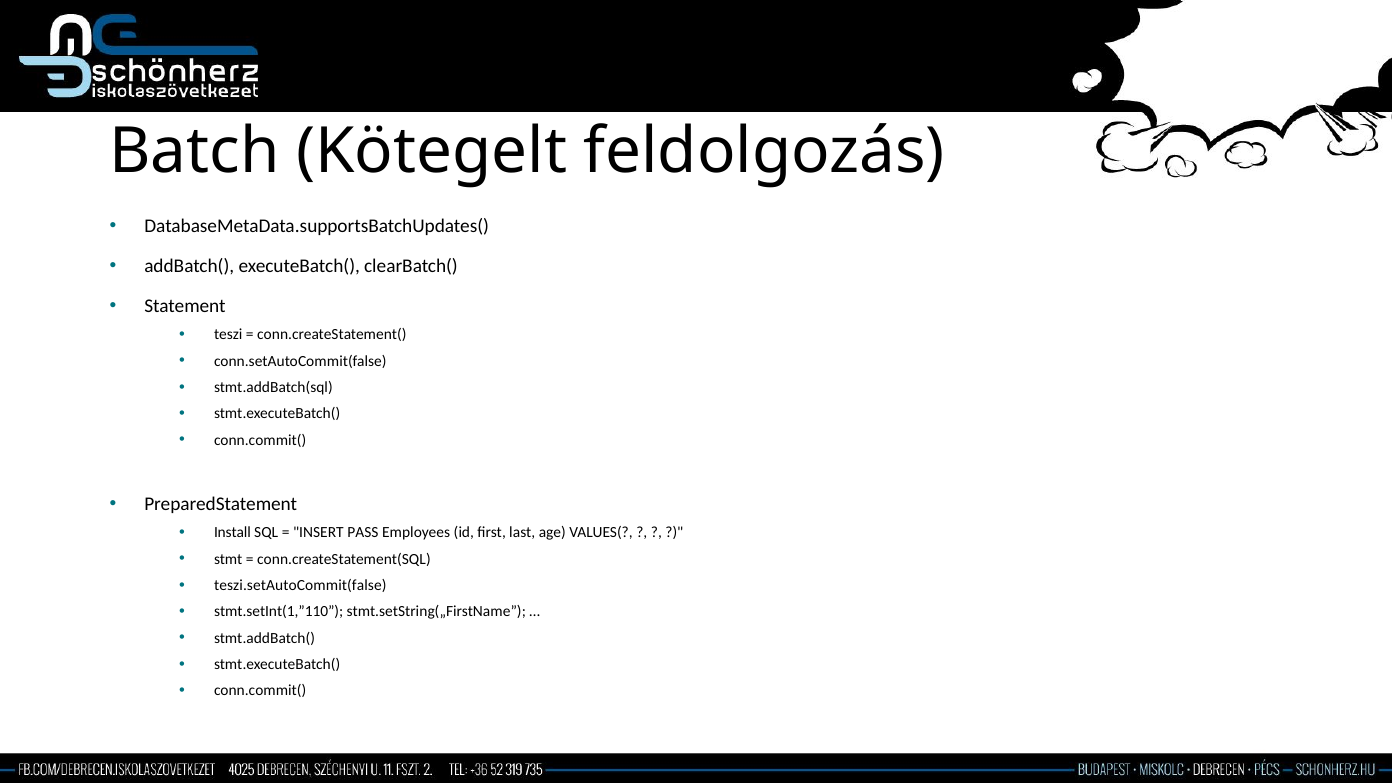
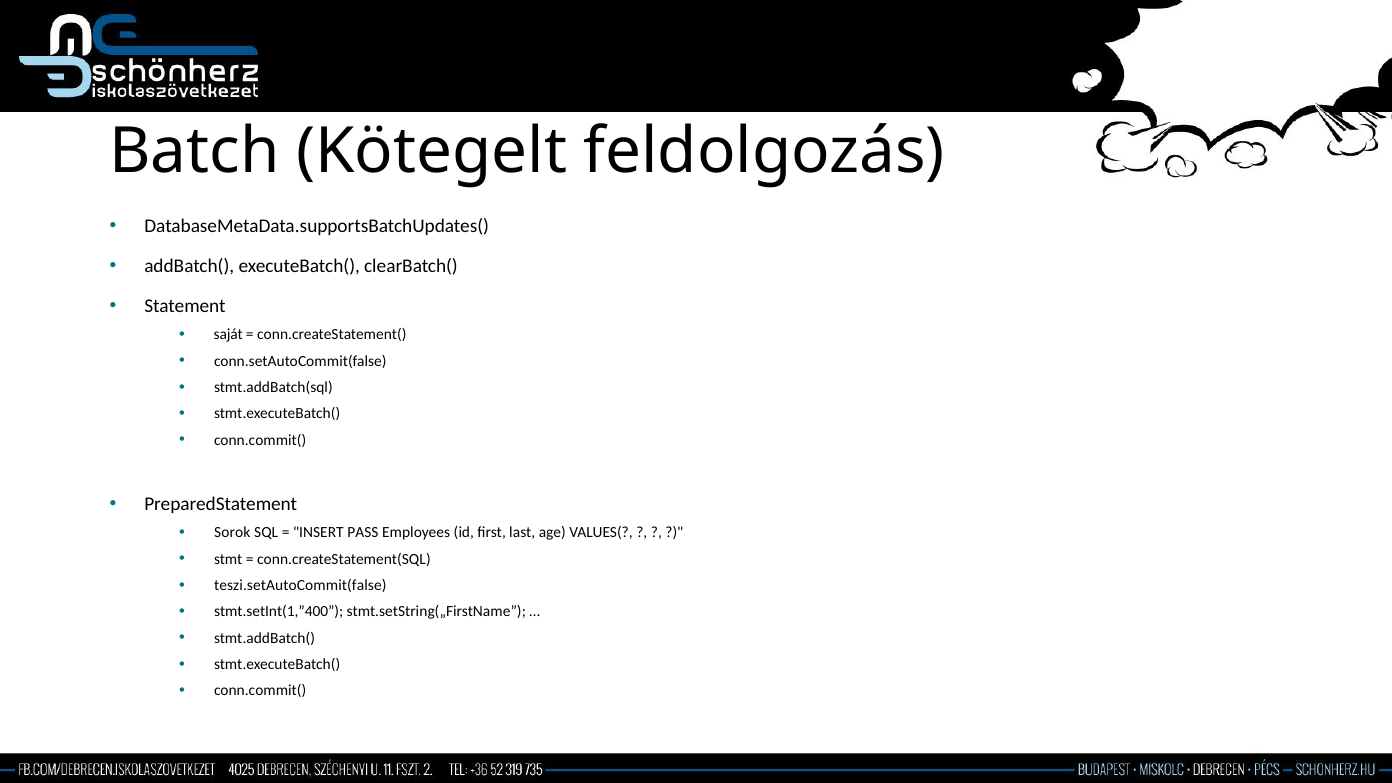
teszi: teszi -> saját (228, 335)
Install: Install -> Sorok (232, 533)
stmt.setInt(1,”110: stmt.setInt(1,”110 -> stmt.setInt(1,”400 (279, 612)
